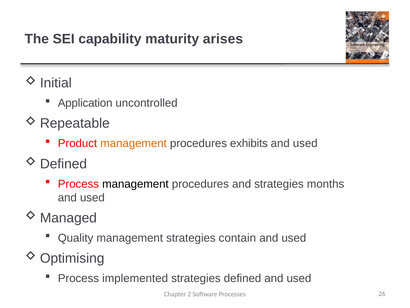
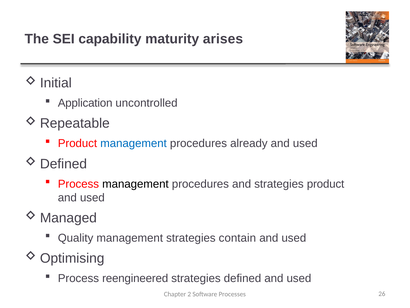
management colour: orange -> blue (134, 143)
exhibits: exhibits -> already (249, 143)
strategies months: months -> product (326, 184)
implemented: implemented -> reengineered (135, 278)
